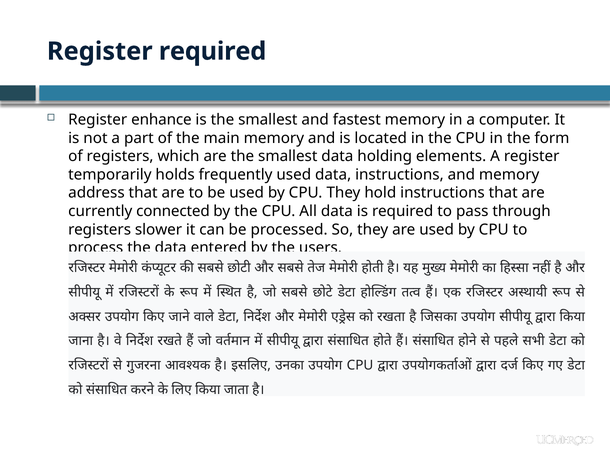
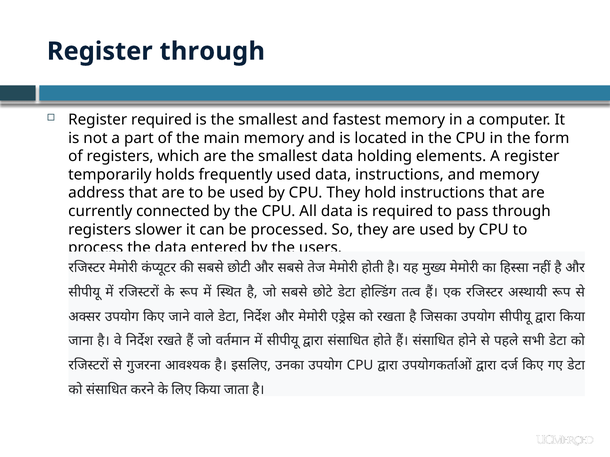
Register required: required -> through (212, 51)
Register enhance: enhance -> required (161, 120)
